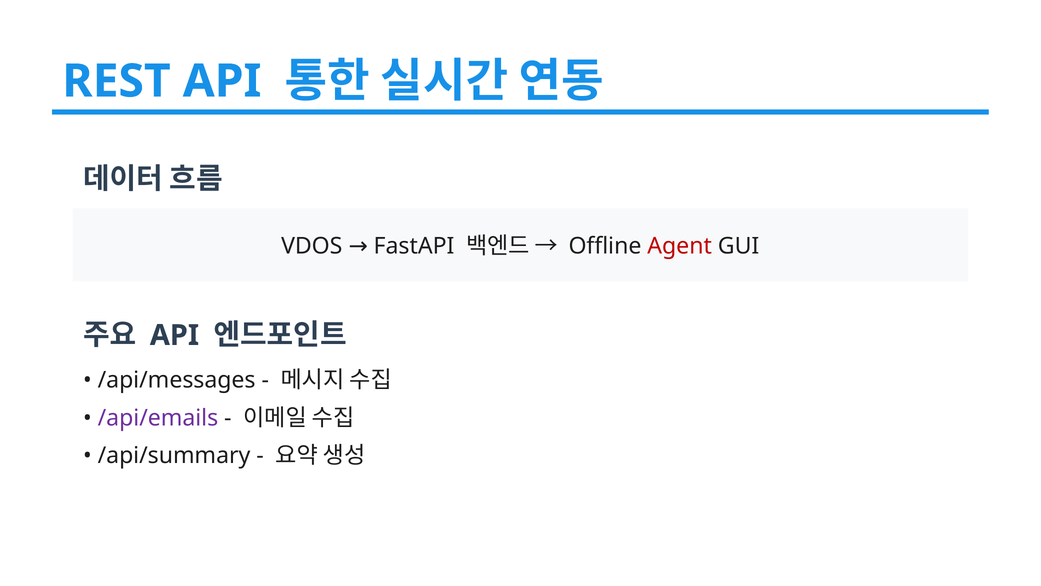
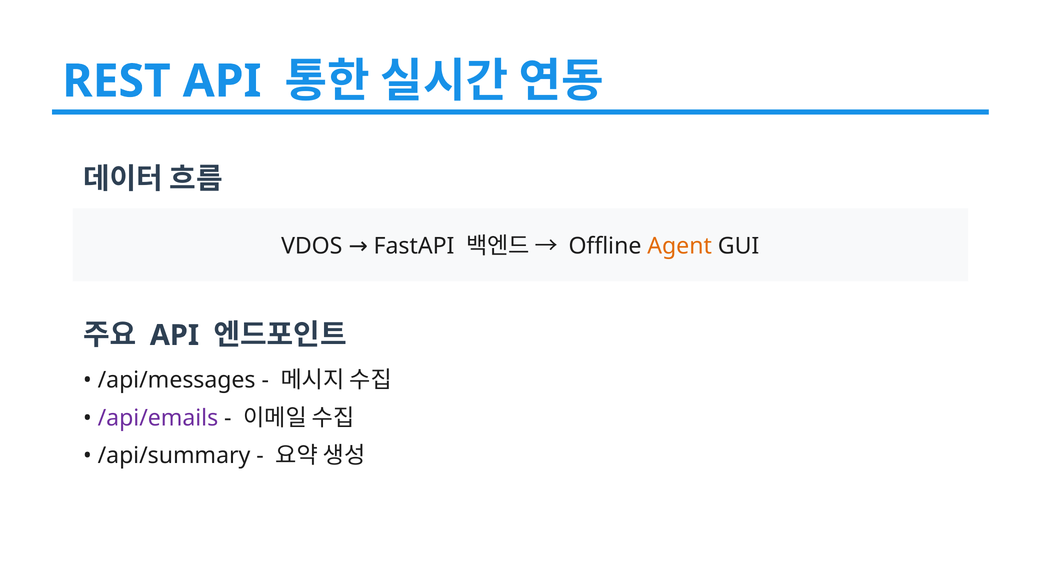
Agent colour: red -> orange (680, 246)
